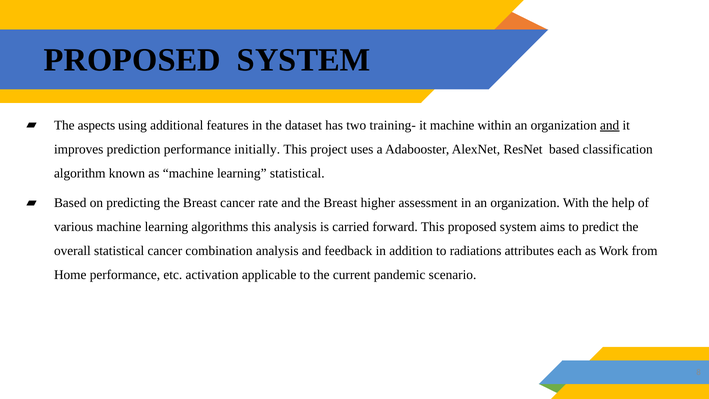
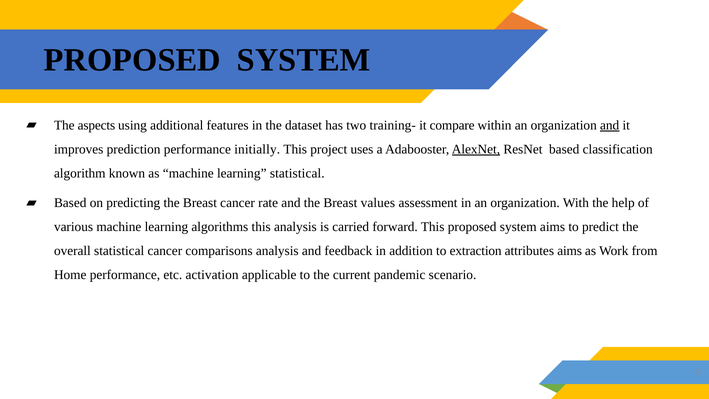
it machine: machine -> compare (452, 125)
AlexNet underline: none -> present (476, 149)
higher: higher -> values (378, 203)
combination: combination -> comparisons (219, 251)
radiations: radiations -> extraction (476, 251)
attributes each: each -> aims (570, 251)
